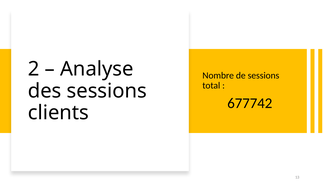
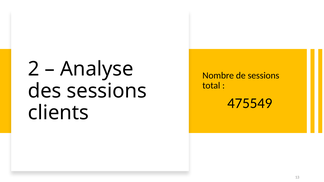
677742: 677742 -> 475549 (250, 103)
